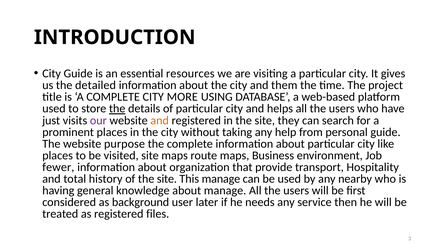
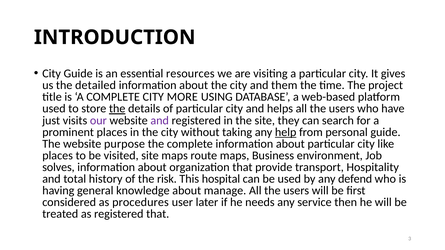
and colour: orange -> purple (160, 121)
help underline: none -> present (286, 132)
fewer: fewer -> solves (58, 167)
of the site: site -> risk (167, 179)
This manage: manage -> hospital (221, 179)
nearby: nearby -> defend (355, 179)
background: background -> procedures (140, 202)
registered files: files -> that (158, 214)
